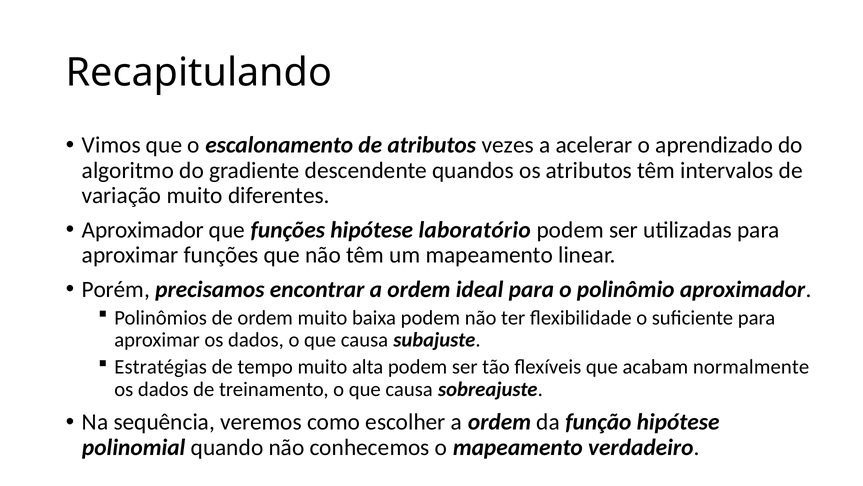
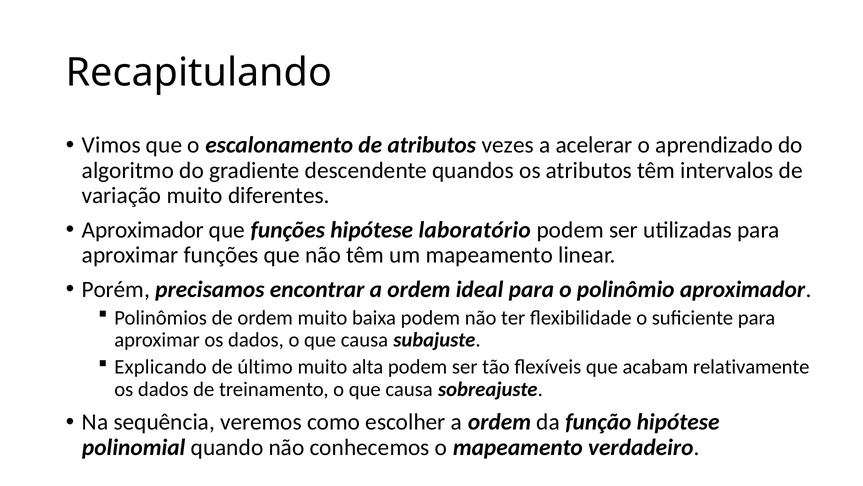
Estratégias: Estratégias -> Explicando (161, 366)
tempo: tempo -> último (265, 366)
normalmente: normalmente -> relativamente (751, 366)
